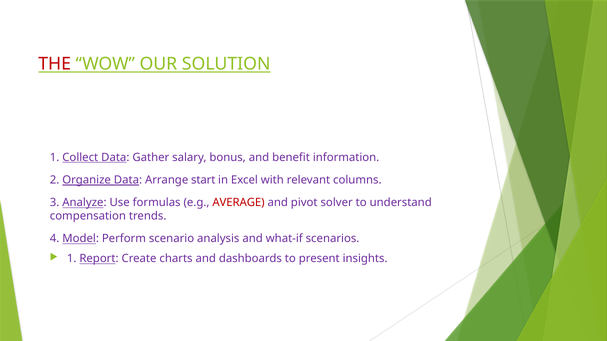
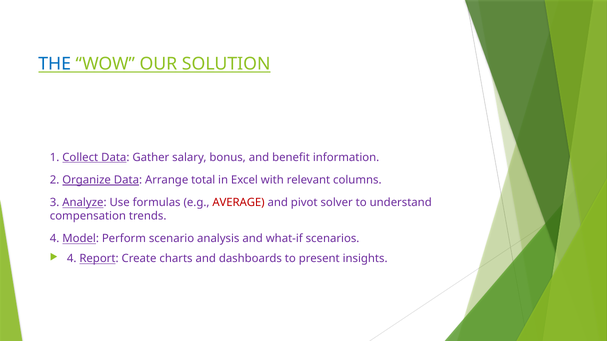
THE colour: red -> blue (55, 64)
start: start -> total (203, 180)
1: 1 -> 4 (72, 259)
